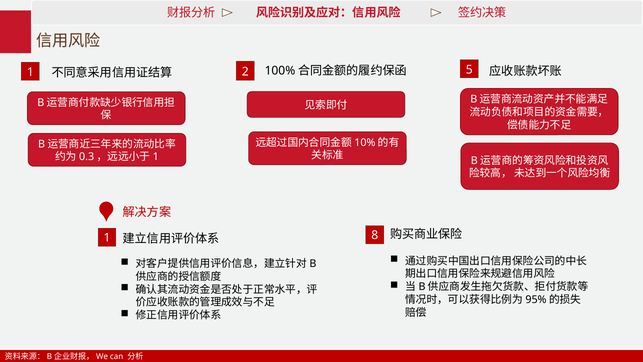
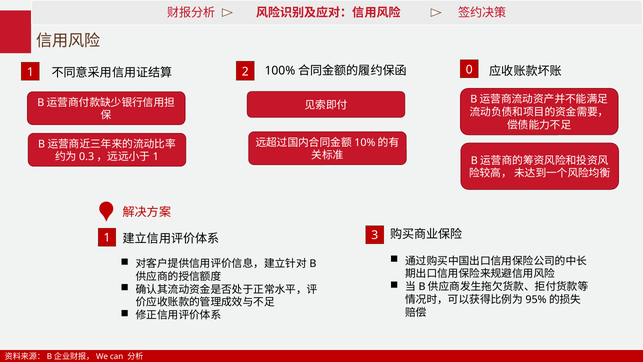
5: 5 -> 0 (469, 70)
8: 8 -> 3 (375, 235)
